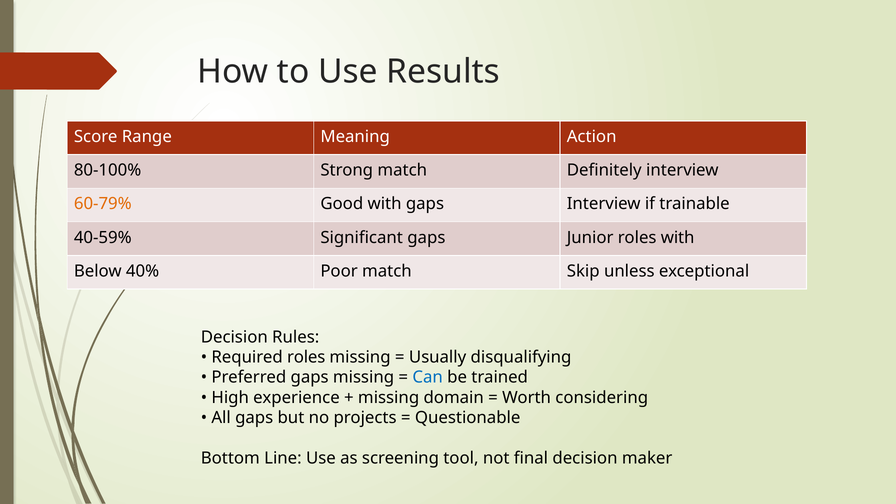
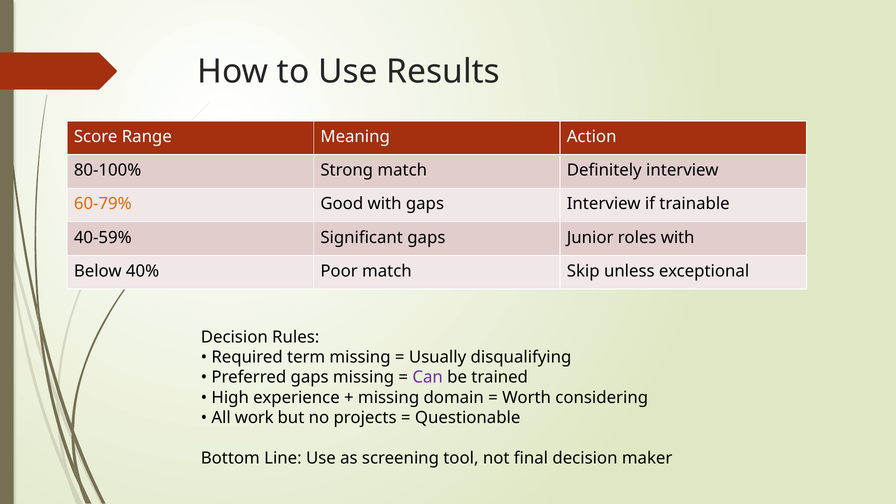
Required roles: roles -> term (306, 357)
Can colour: blue -> purple (428, 378)
All gaps: gaps -> work (254, 418)
